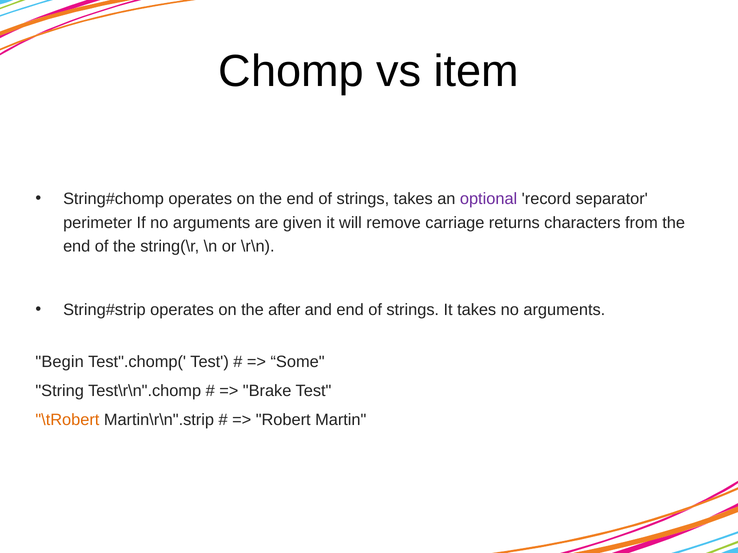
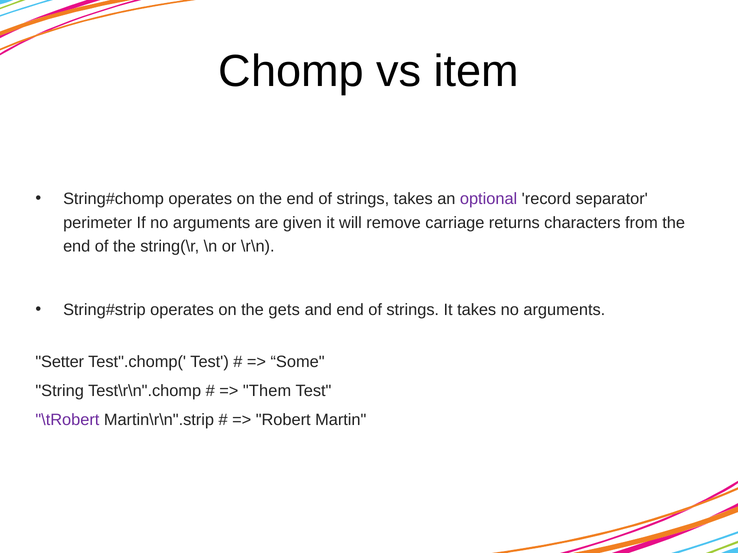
after: after -> gets (284, 310)
Begin: Begin -> Setter (60, 362)
Brake: Brake -> Them (267, 391)
\tRobert colour: orange -> purple (67, 420)
